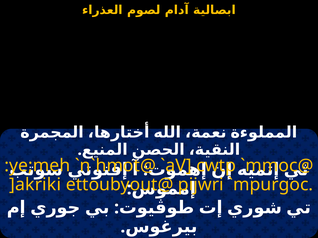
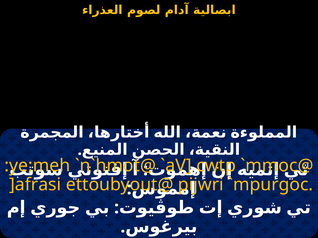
]akriki: ]akriki -> ]afrasi (35, 185)
